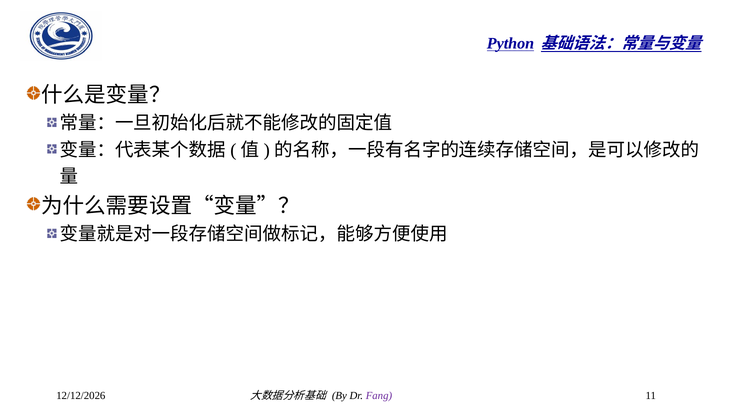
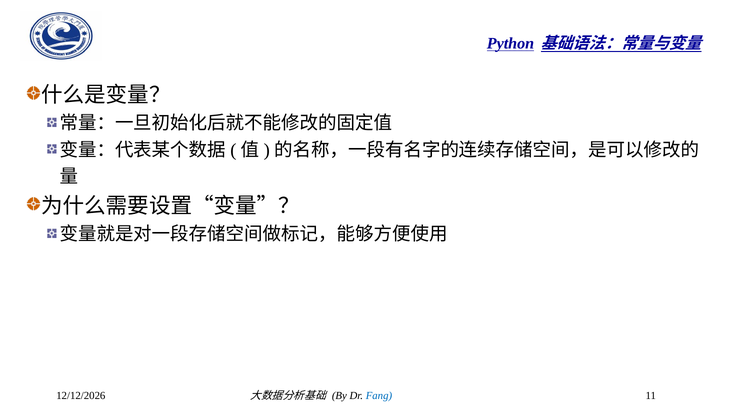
Fang colour: purple -> blue (379, 395)
